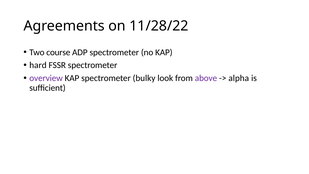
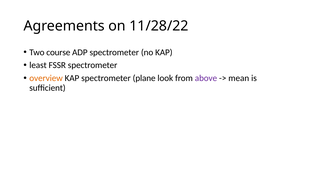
hard: hard -> least (38, 65)
overview colour: purple -> orange (46, 78)
bulky: bulky -> plane (144, 78)
alpha: alpha -> mean (239, 78)
